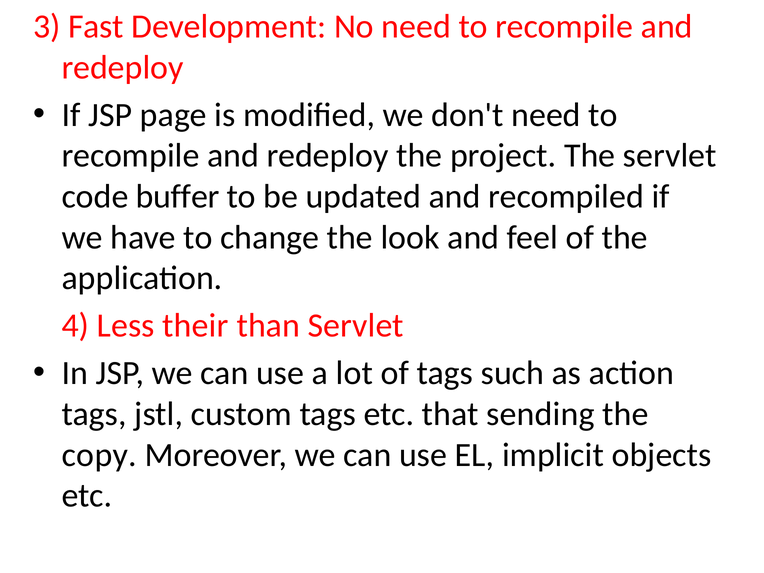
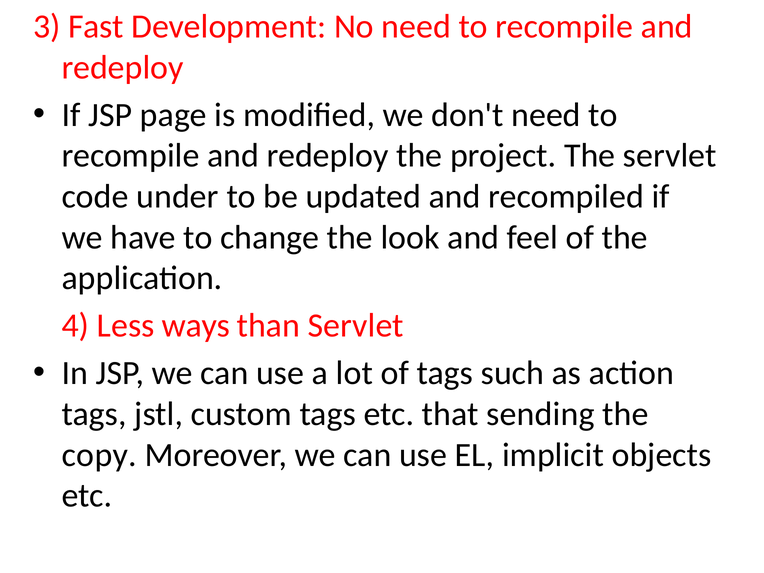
buffer: buffer -> under (177, 197)
their: their -> ways (196, 326)
